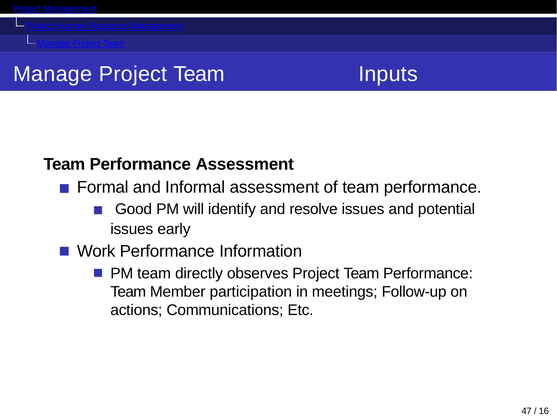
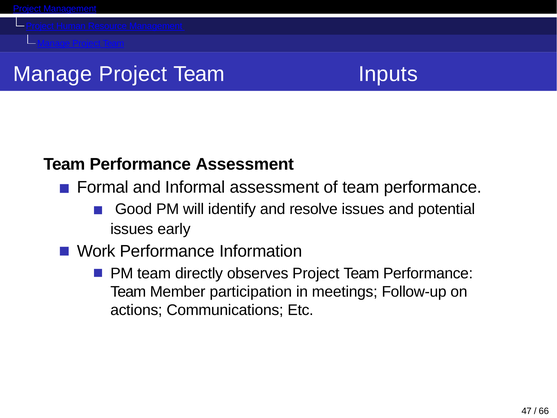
16: 16 -> 66 (544, 411)
